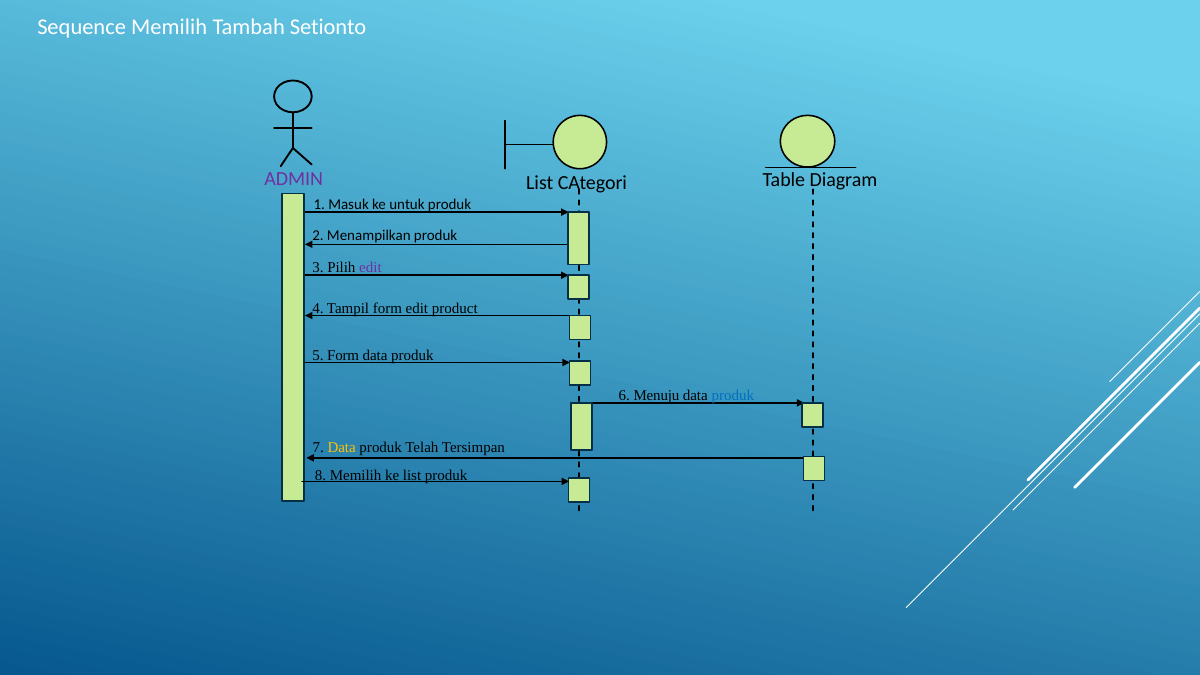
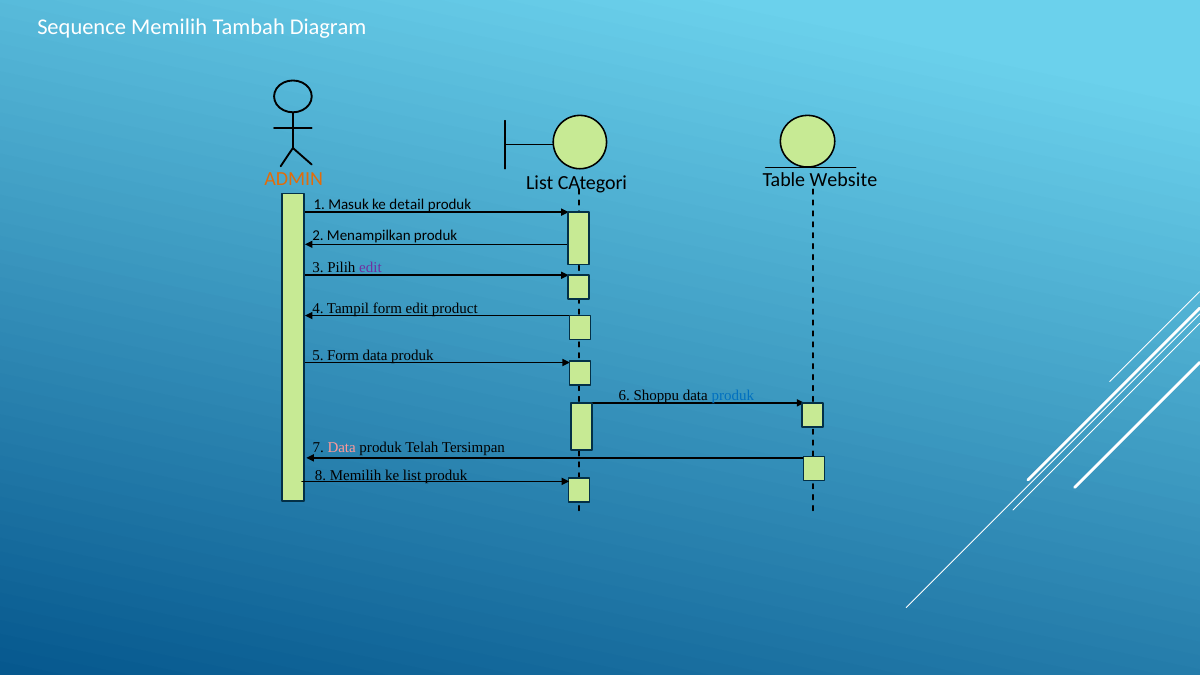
Setionto: Setionto -> Diagram (328, 27)
ADMIN colour: purple -> orange (294, 179)
Diagram: Diagram -> Website (843, 180)
untuk: untuk -> detail (407, 205)
Menuju: Menuju -> Shoppu (656, 396)
Data colour: yellow -> pink (342, 448)
